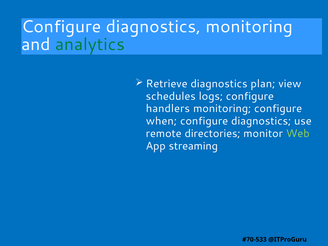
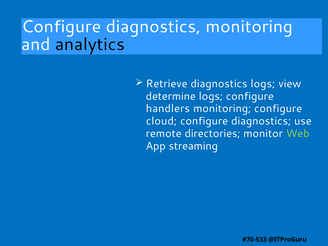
analytics colour: green -> black (90, 44)
diagnostics plan: plan -> logs (263, 84)
schedules: schedules -> determine (171, 96)
when: when -> cloud (161, 121)
